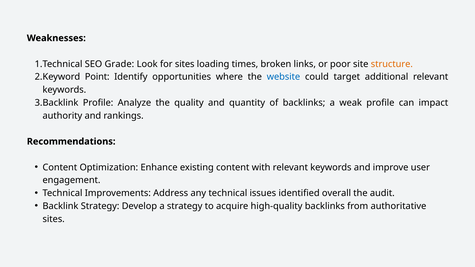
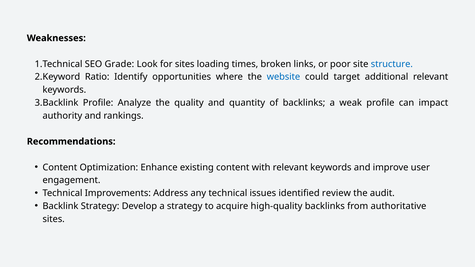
structure colour: orange -> blue (392, 64)
Point: Point -> Ratio (97, 77)
overall: overall -> review (336, 193)
